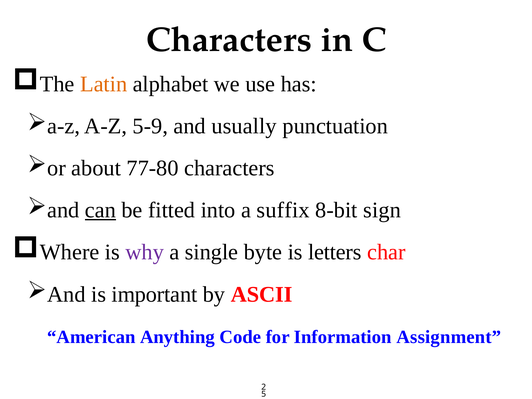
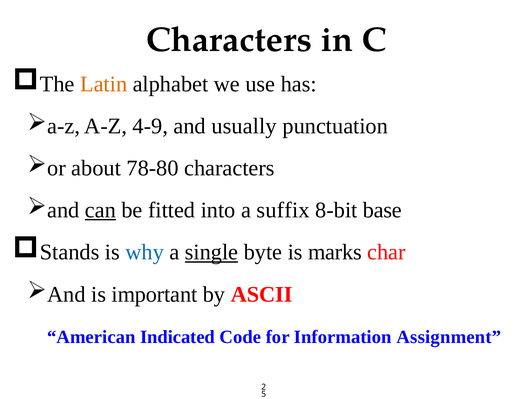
5-9: 5-9 -> 4-9 (150, 126)
77-80: 77-80 -> 78-80 (153, 168)
sign: sign -> base (382, 210)
Where: Where -> Stands (70, 252)
why colour: purple -> blue (145, 252)
single underline: none -> present (212, 252)
letters: letters -> marks (335, 252)
Anything: Anything -> Indicated (178, 337)
